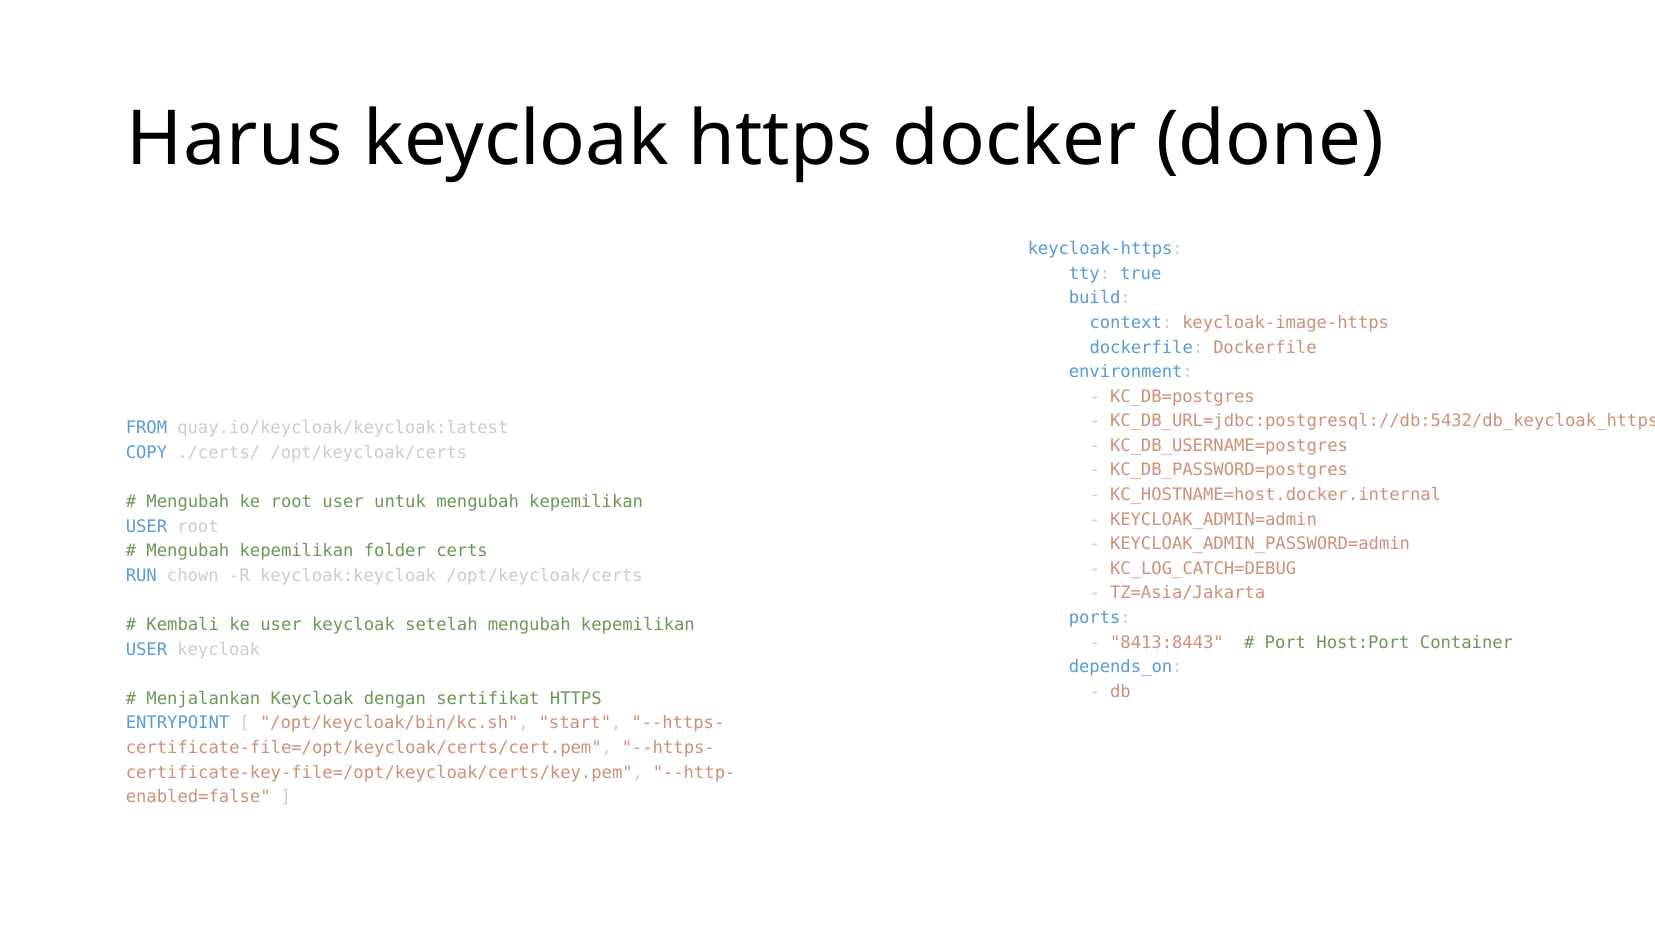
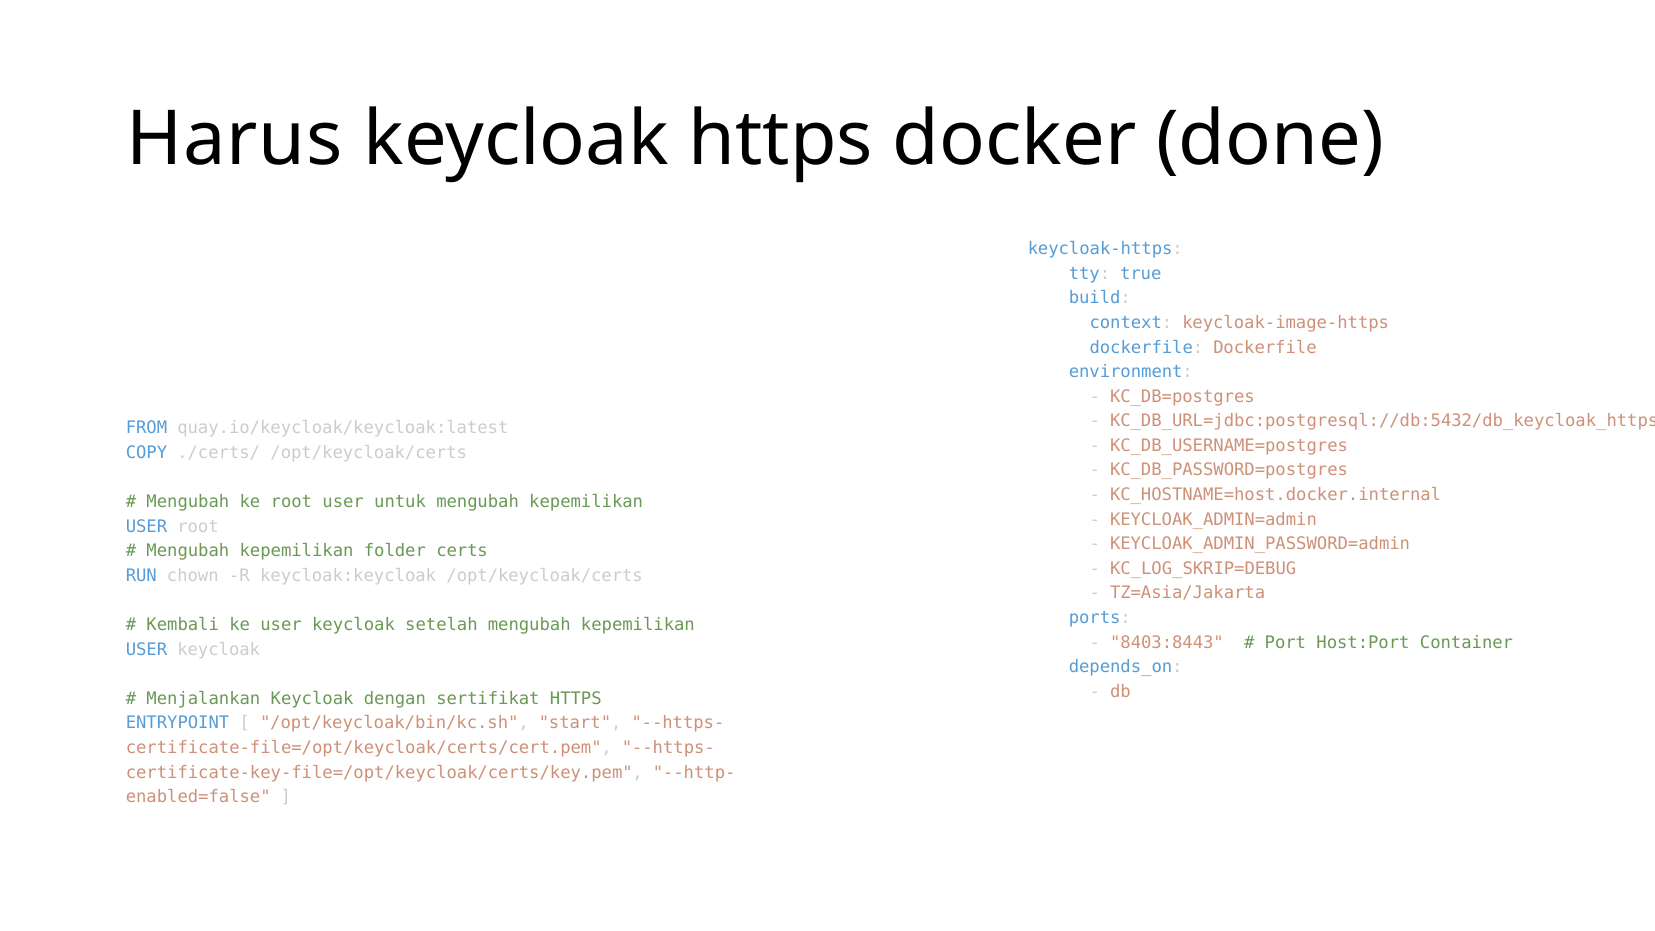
KC_LOG_CATCH=DEBUG: KC_LOG_CATCH=DEBUG -> KC_LOG_SKRIP=DEBUG (1203, 569)
8413:8443: 8413:8443 -> 8403:8443 (1167, 642)
